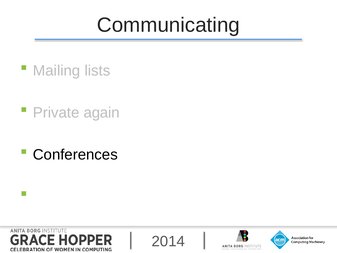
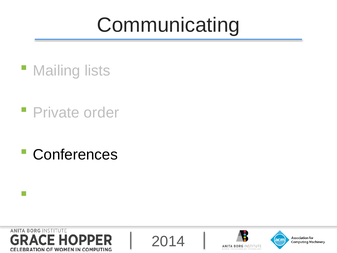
again: again -> order (101, 113)
